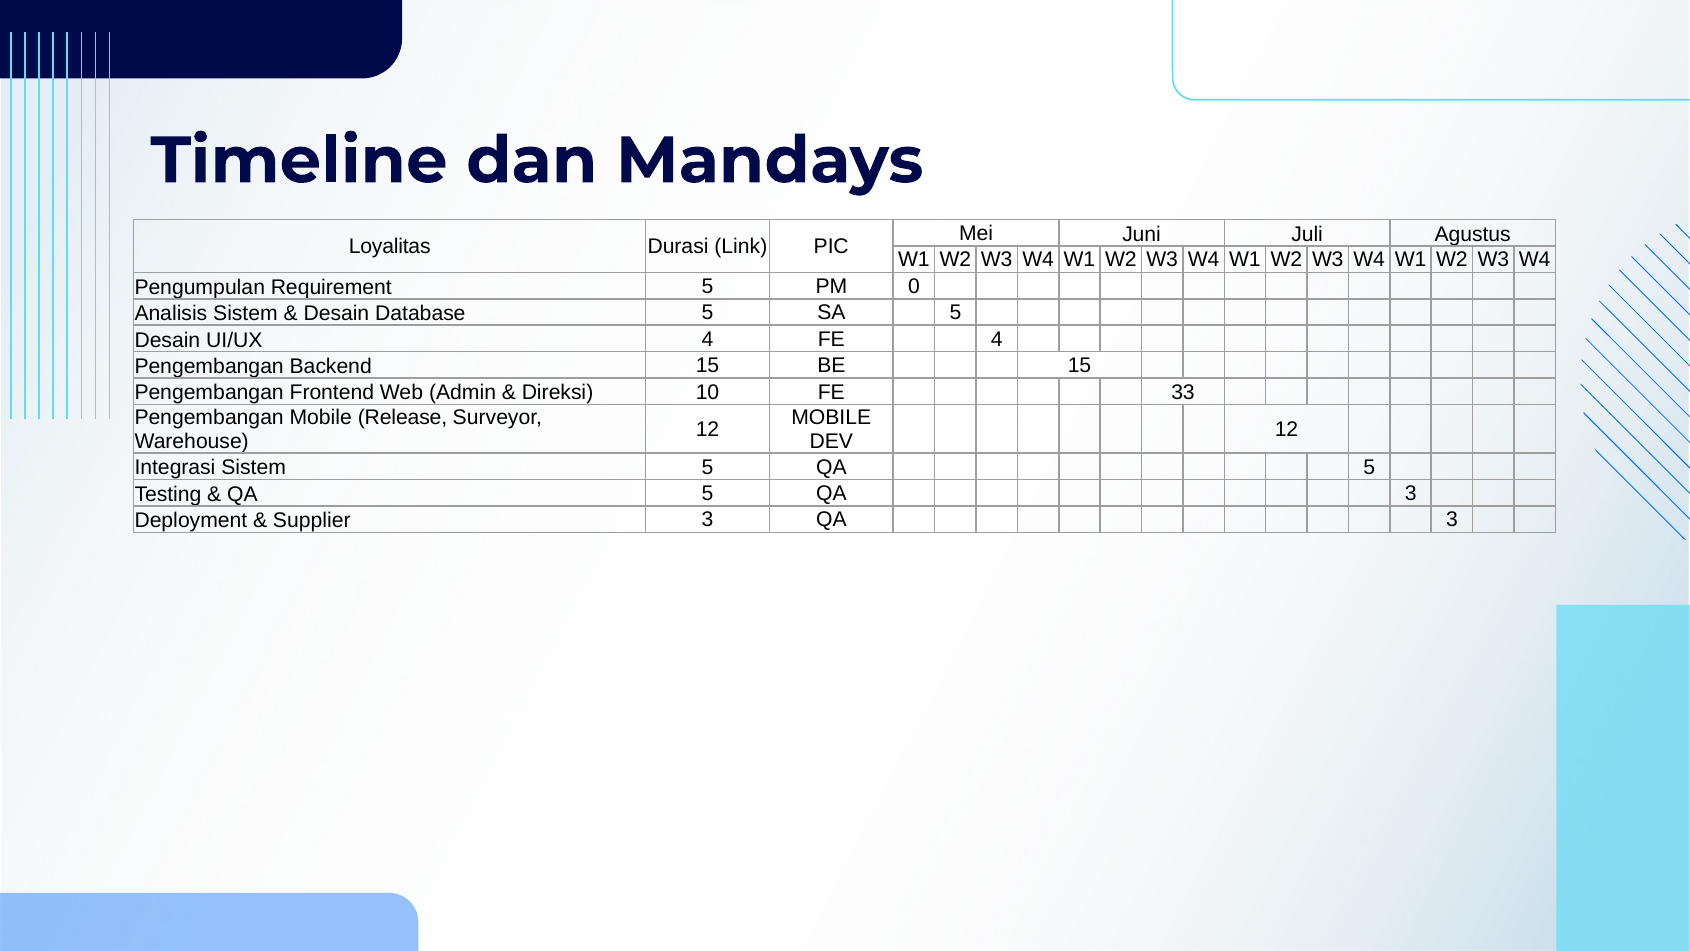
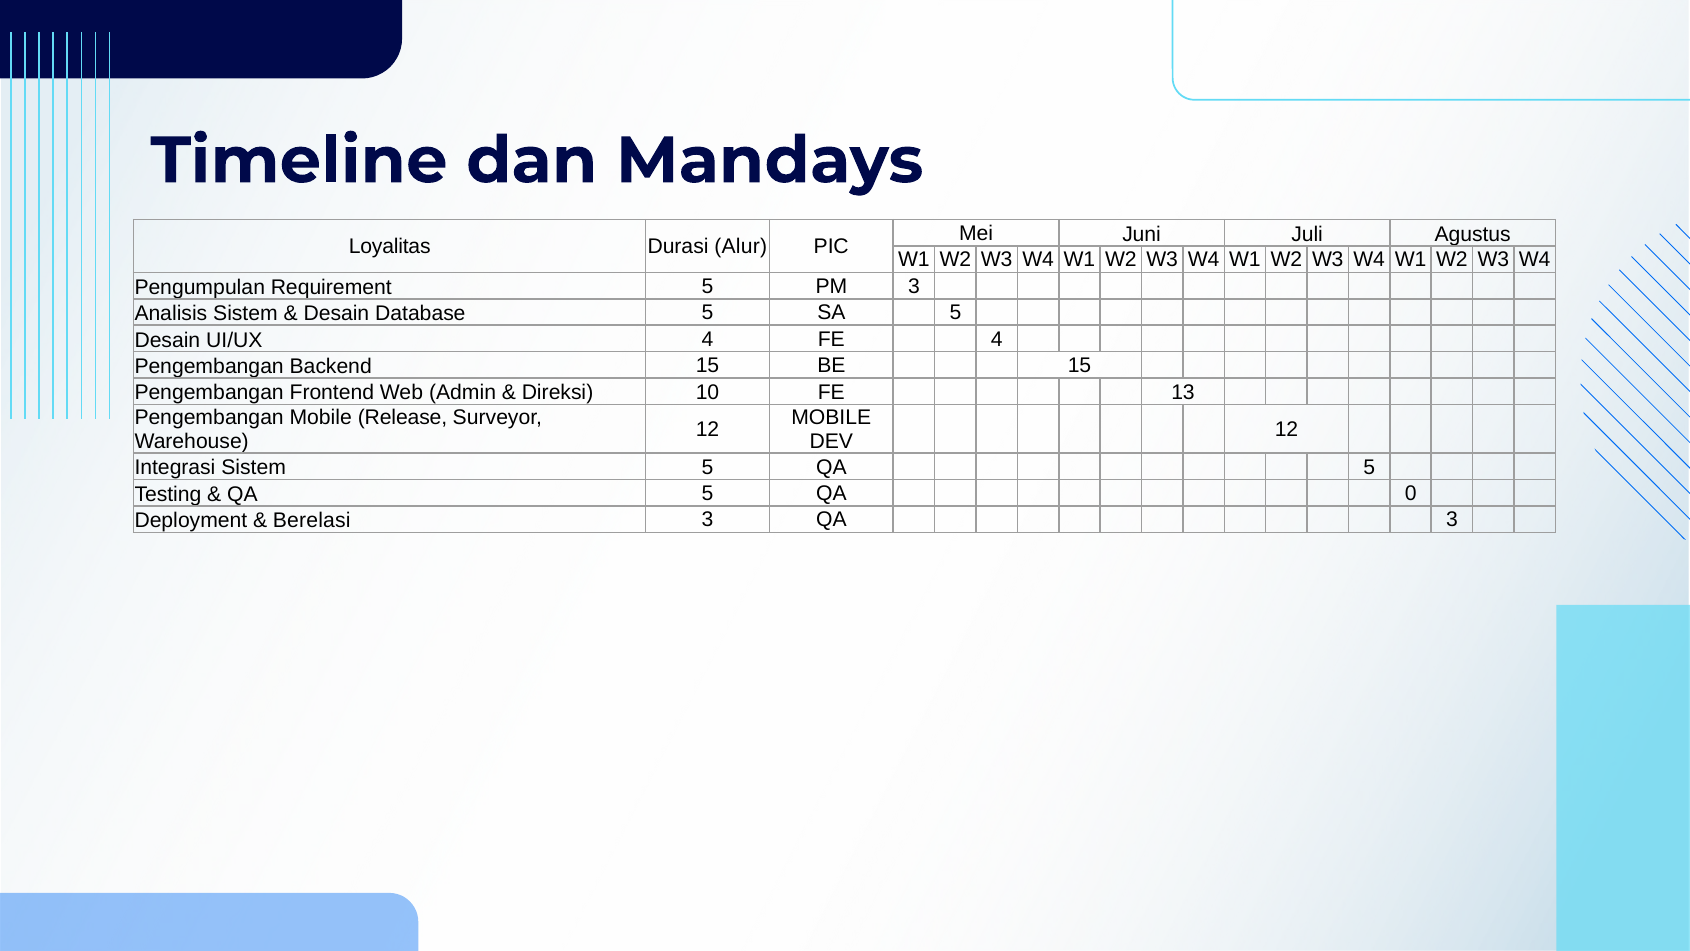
Link: Link -> Alur (741, 247)
PM 0: 0 -> 3 (914, 286)
33: 33 -> 13 (1183, 392)
5 QA 3: 3 -> 0 (1411, 493)
Supplier: Supplier -> Berelasi (312, 521)
